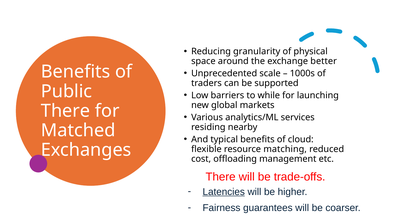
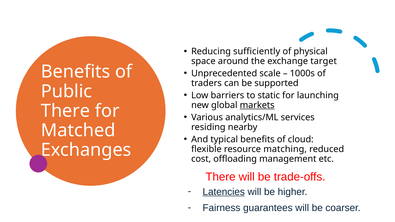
granularity: granularity -> sufficiently (257, 51)
better: better -> target (324, 61)
while: while -> static (269, 95)
markets underline: none -> present (257, 105)
